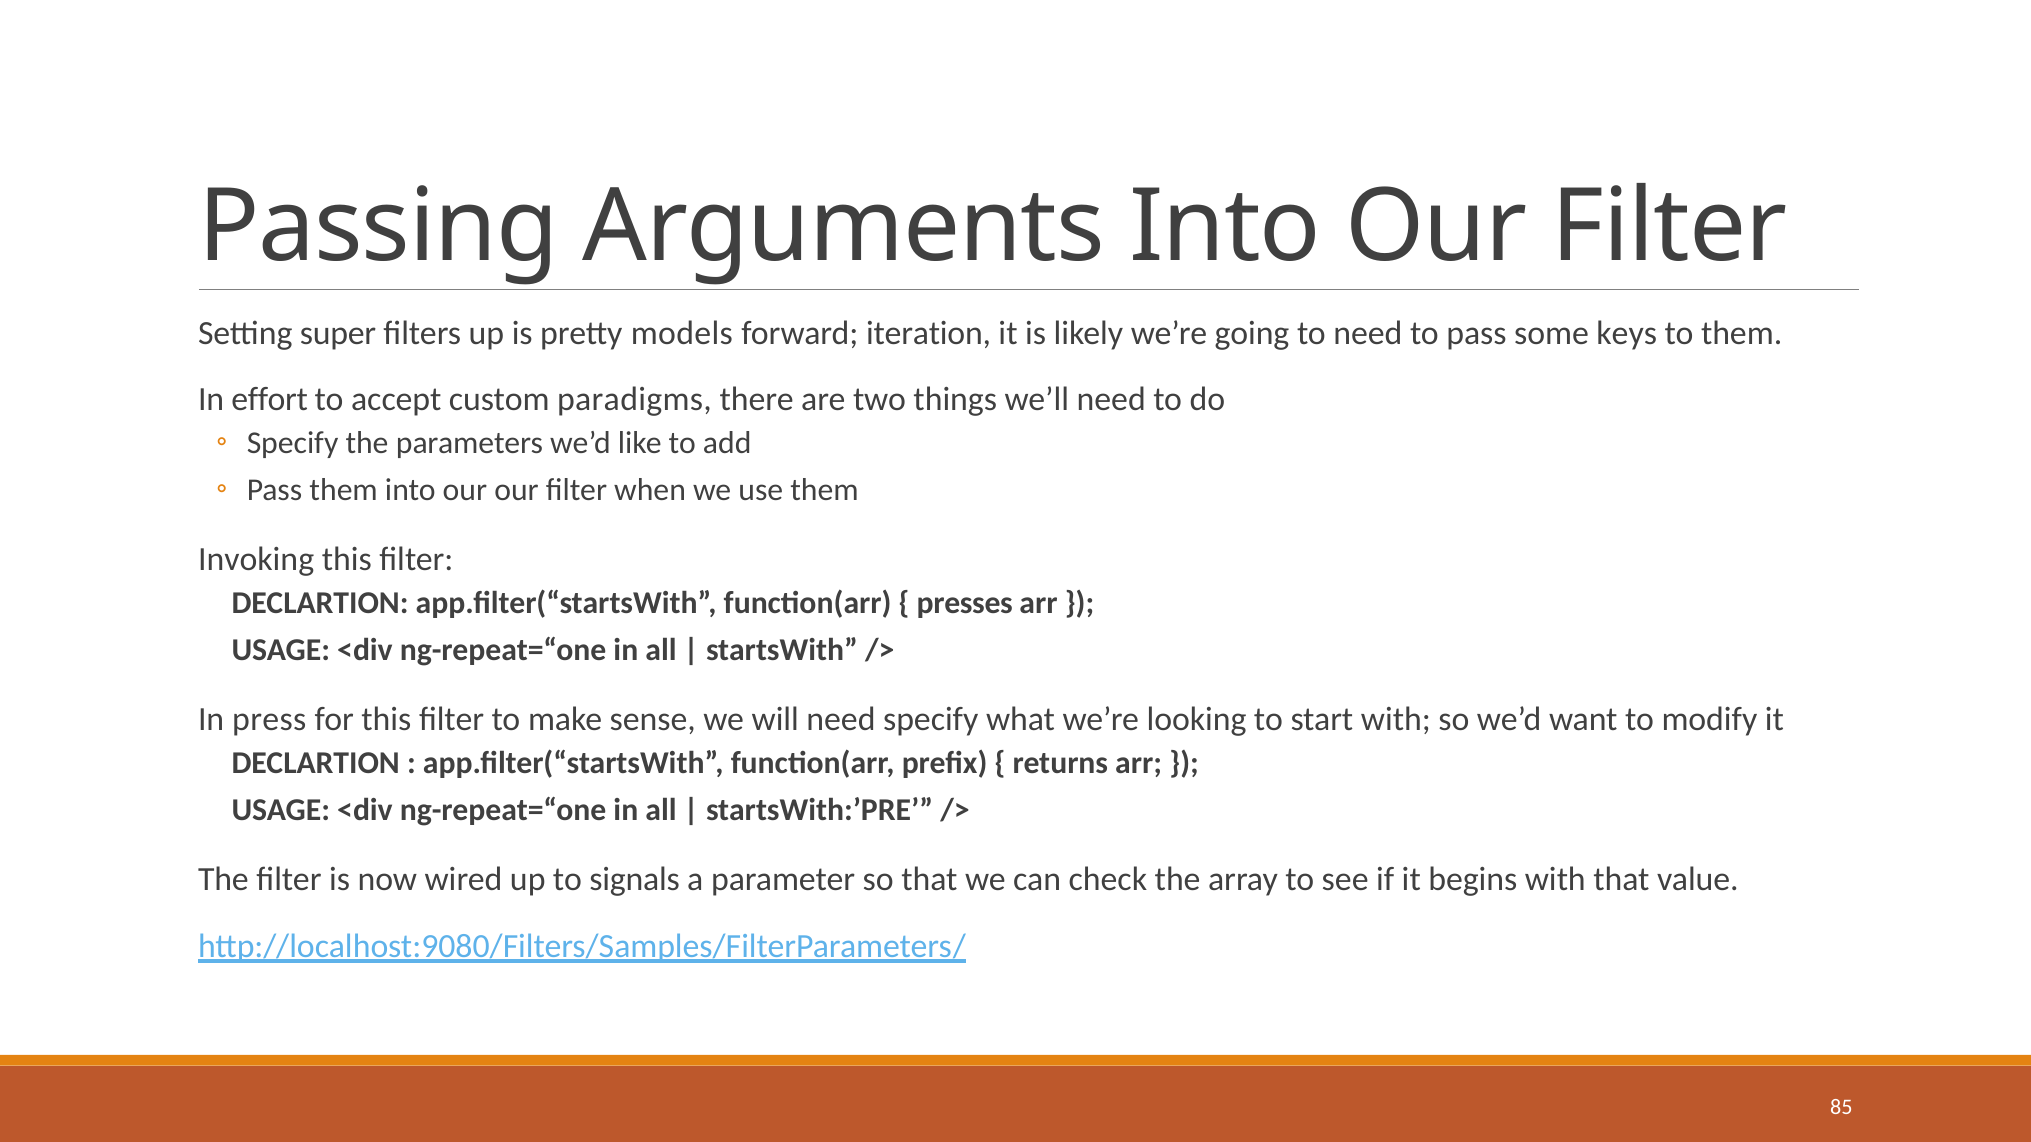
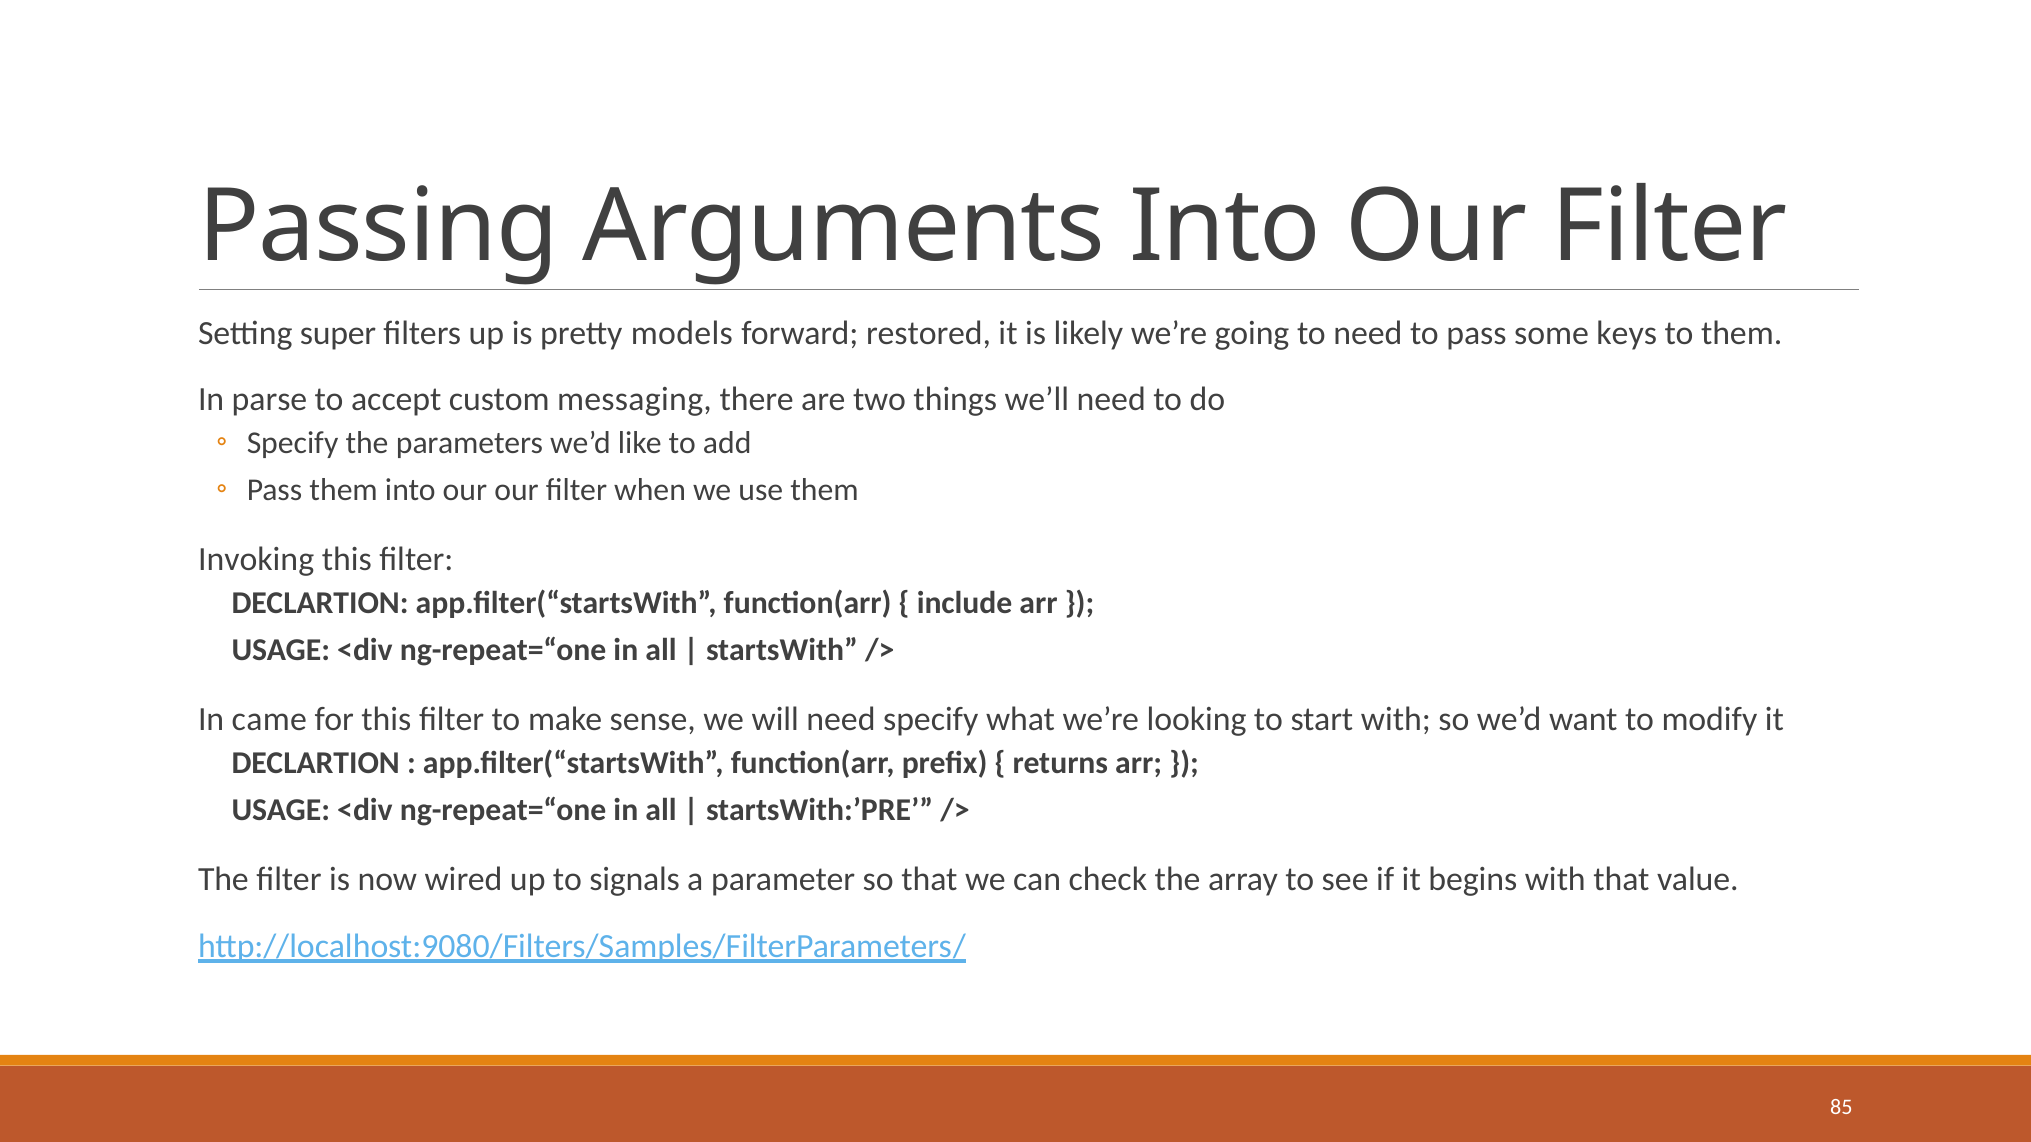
iteration: iteration -> restored (929, 333)
effort: effort -> parse (269, 399)
paradigms: paradigms -> messaging (634, 399)
presses: presses -> include (965, 603)
press: press -> came (269, 720)
